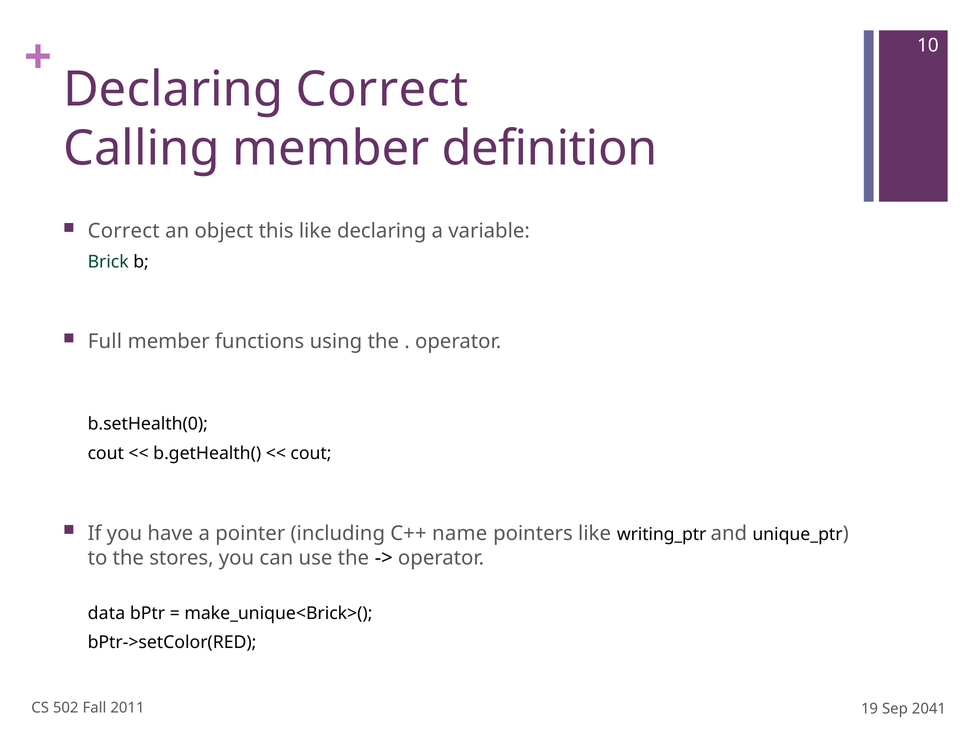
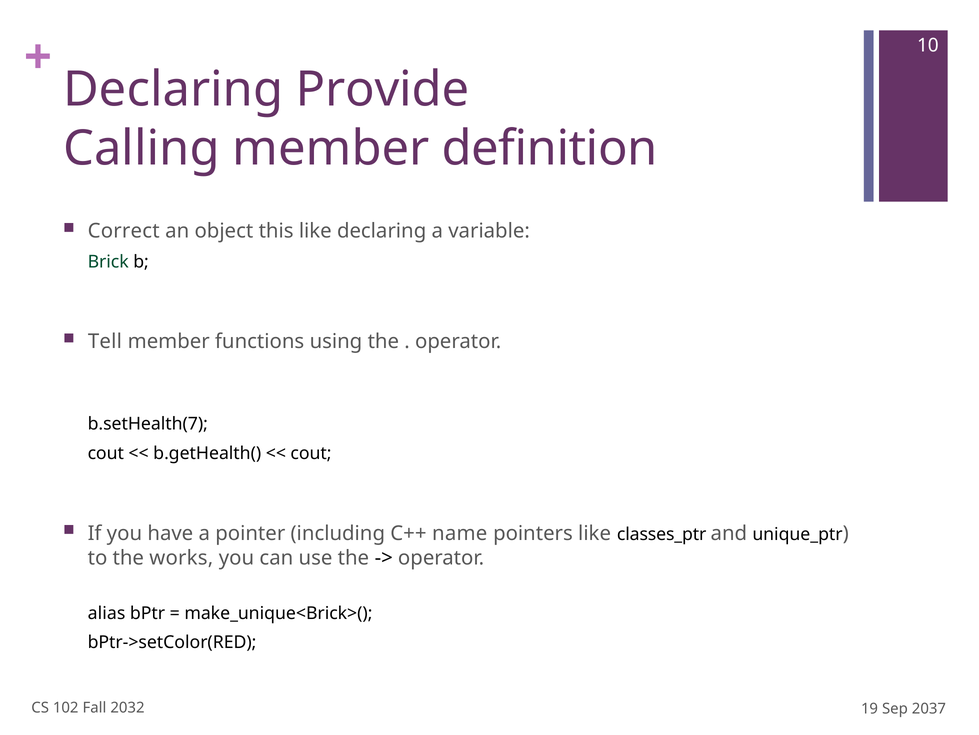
Declaring Correct: Correct -> Provide (383, 90)
Full: Full -> Tell (105, 341)
b.setHealth(0: b.setHealth(0 -> b.setHealth(7 (148, 424)
writing_ptr: writing_ptr -> classes_ptr (662, 534)
stores: stores -> works (181, 557)
data: data -> alias (107, 613)
502: 502 -> 102 (66, 707)
2011: 2011 -> 2032 (127, 707)
2041: 2041 -> 2037 (929, 708)
